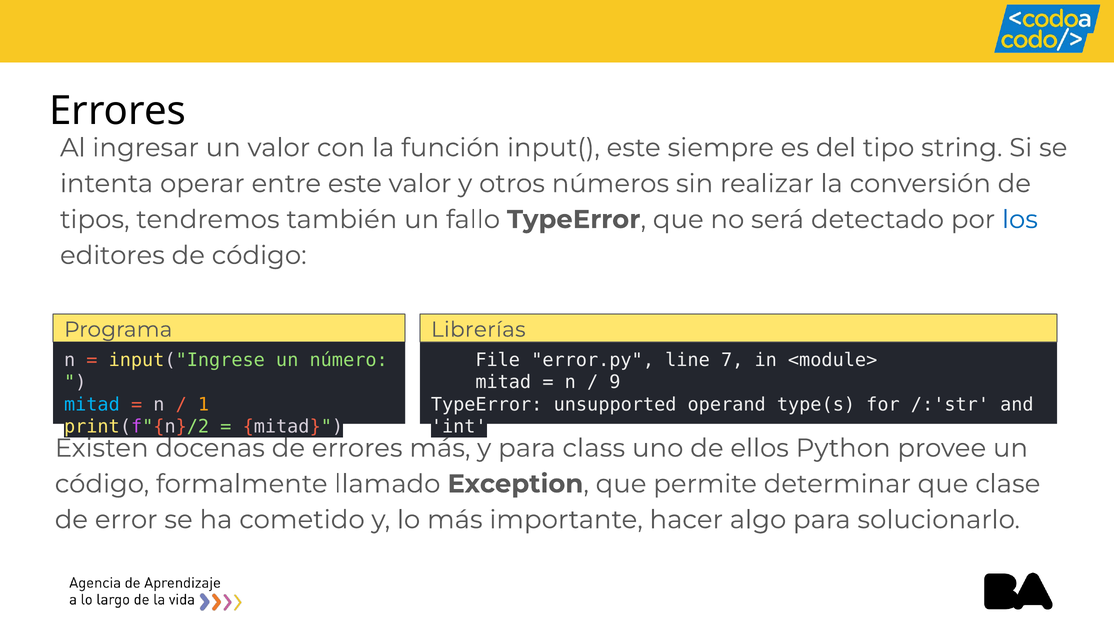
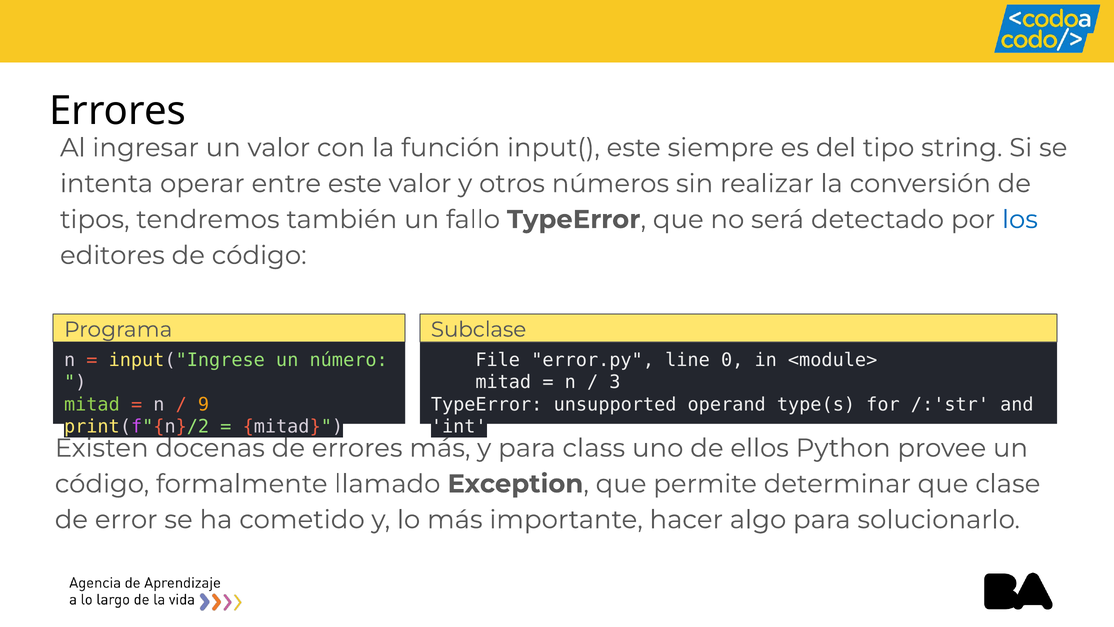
Librerías: Librerías -> Subclase (479, 329)
7: 7 -> 0 (732, 360)
9: 9 -> 3 (615, 382)
mitad colour: light blue -> light green (92, 404)
1: 1 -> 9 (204, 404)
